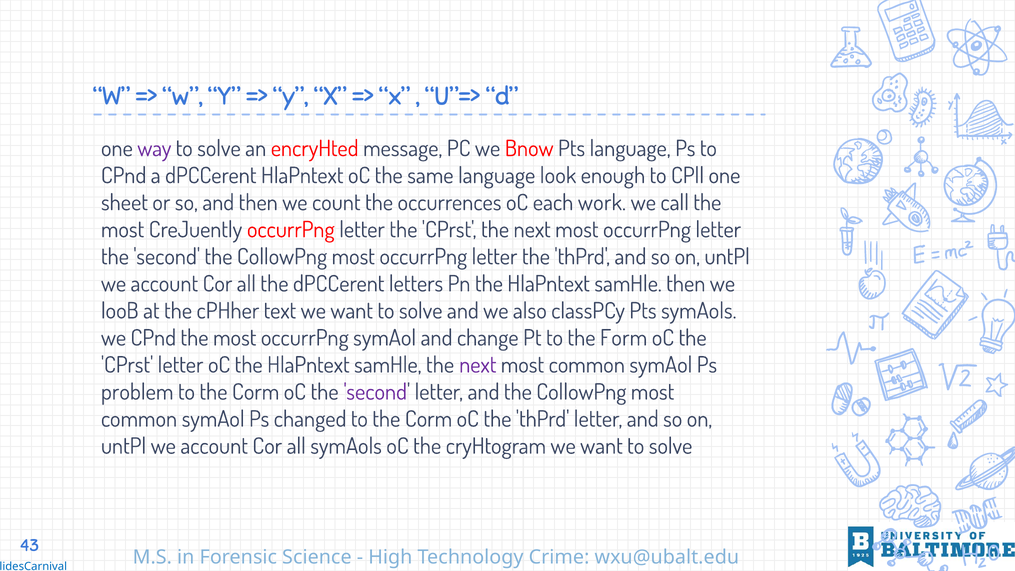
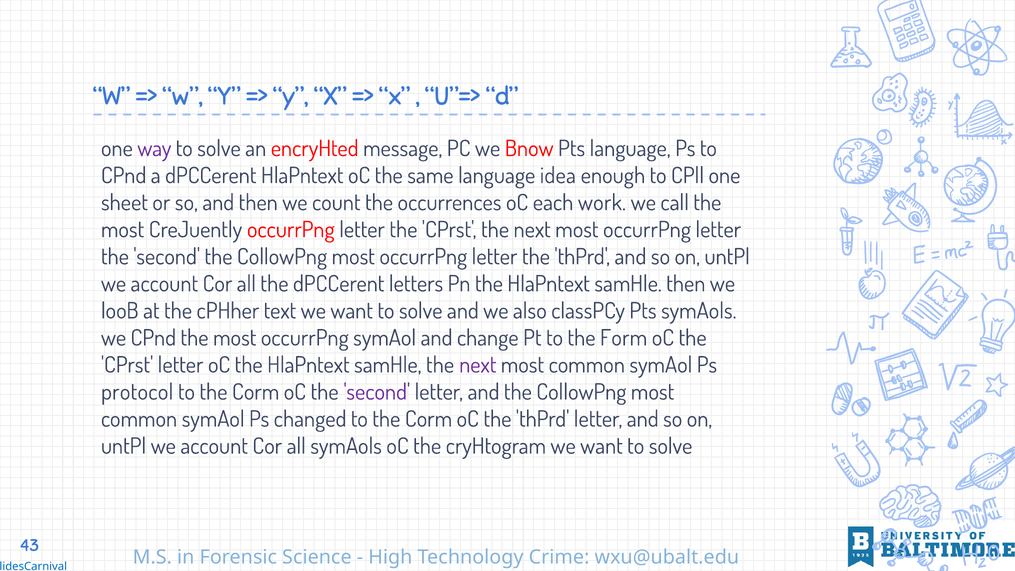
look: look -> idea (558, 176)
problem: problem -> protocol (137, 392)
